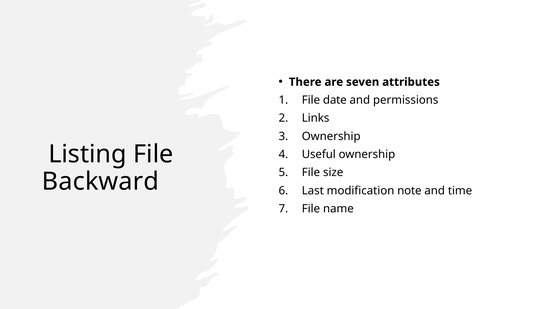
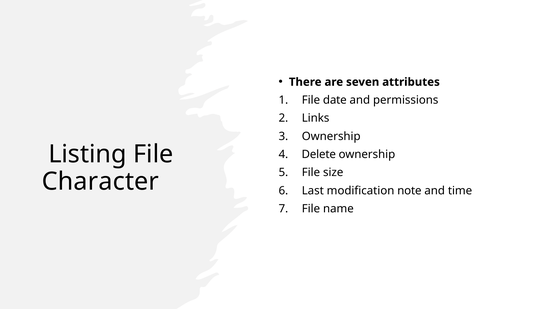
Useful: Useful -> Delete (319, 154)
Backward: Backward -> Character (100, 181)
